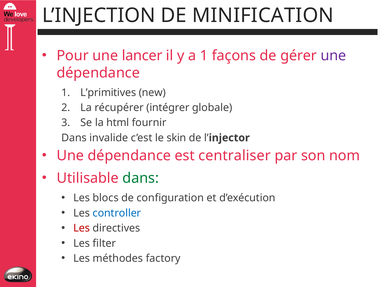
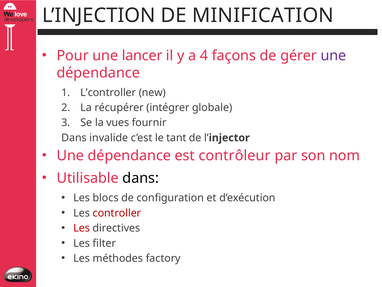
a 1: 1 -> 4 (204, 55)
L’primitives: L’primitives -> L’controller (108, 92)
html: html -> vues (118, 122)
skin: skin -> tant (176, 138)
centraliser: centraliser -> contrôleur (235, 155)
dans colour: green -> black (141, 178)
controller colour: blue -> red (117, 213)
